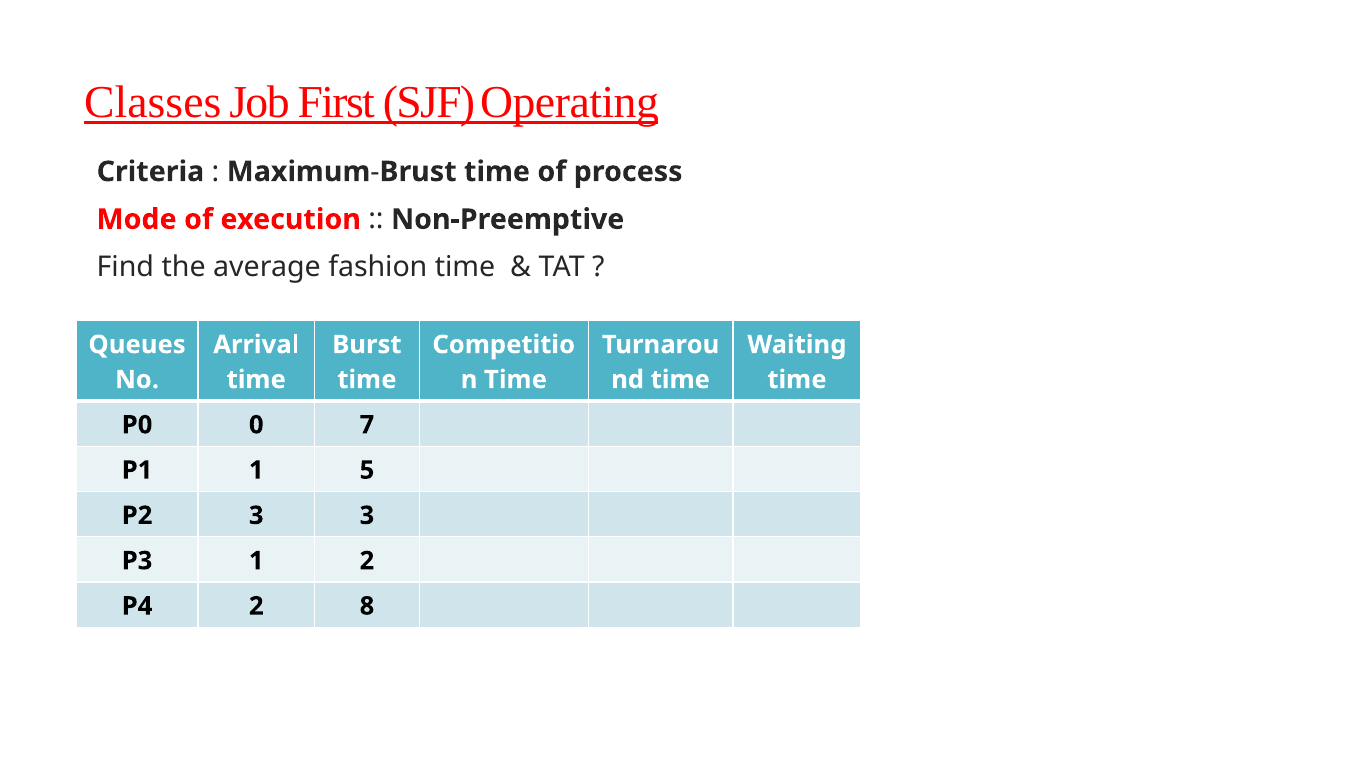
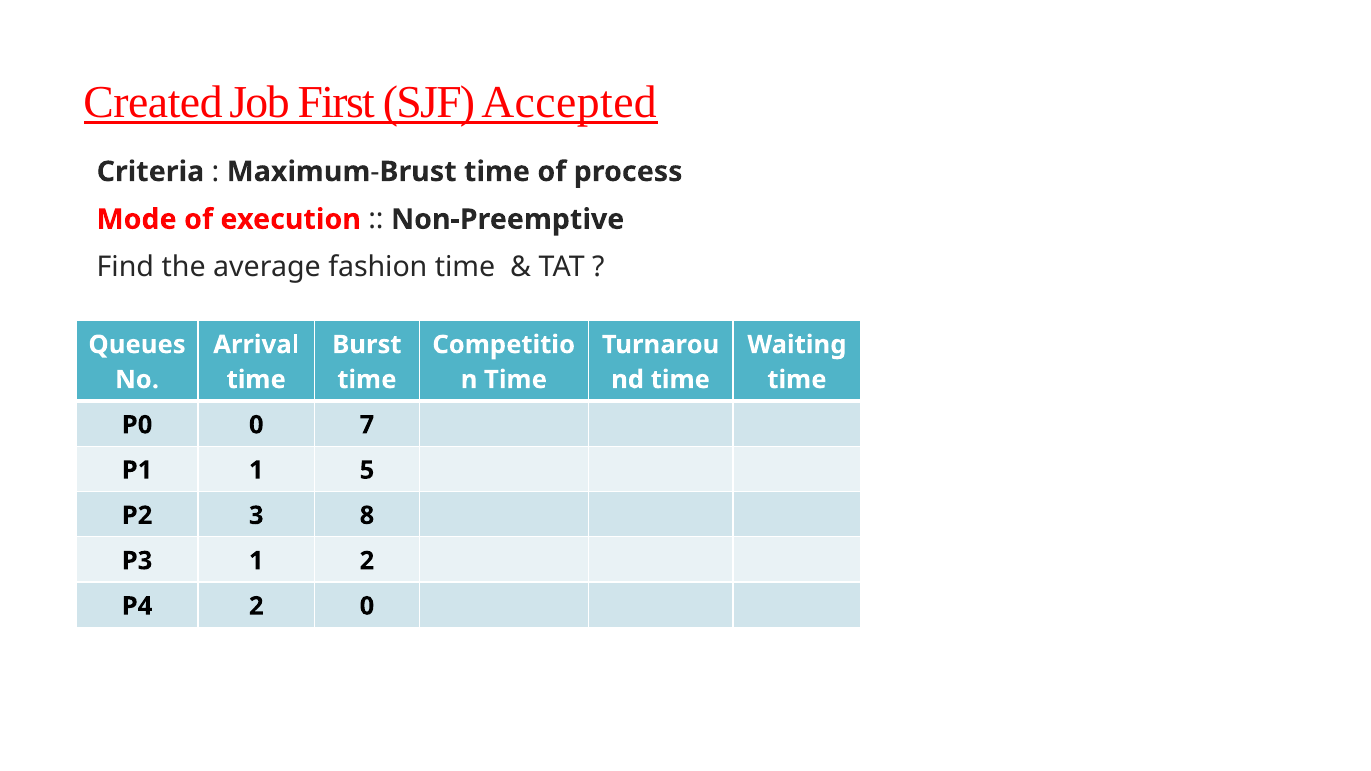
Classes: Classes -> Created (153, 102)
Operating: Operating -> Accepted (569, 102)
3 3: 3 -> 8 (367, 516)
2 8: 8 -> 0 (367, 606)
